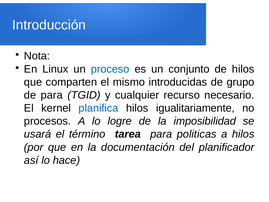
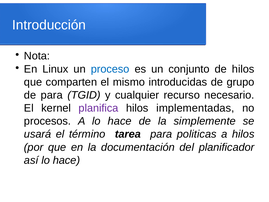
planifica colour: blue -> purple (98, 108)
igualitariamente: igualitariamente -> implementadas (195, 108)
A lo logre: logre -> hace (120, 121)
imposibilidad: imposibilidad -> simplemente (205, 121)
